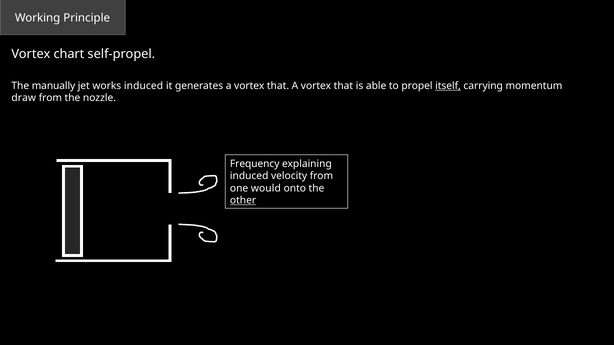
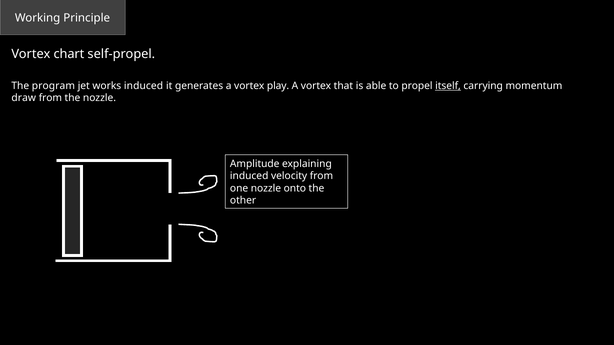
manually: manually -> program (53, 86)
generates a vortex that: that -> play (278, 86)
Frequency: Frequency -> Amplitude (255, 164)
one would: would -> nozzle (266, 188)
other underline: present -> none (243, 201)
